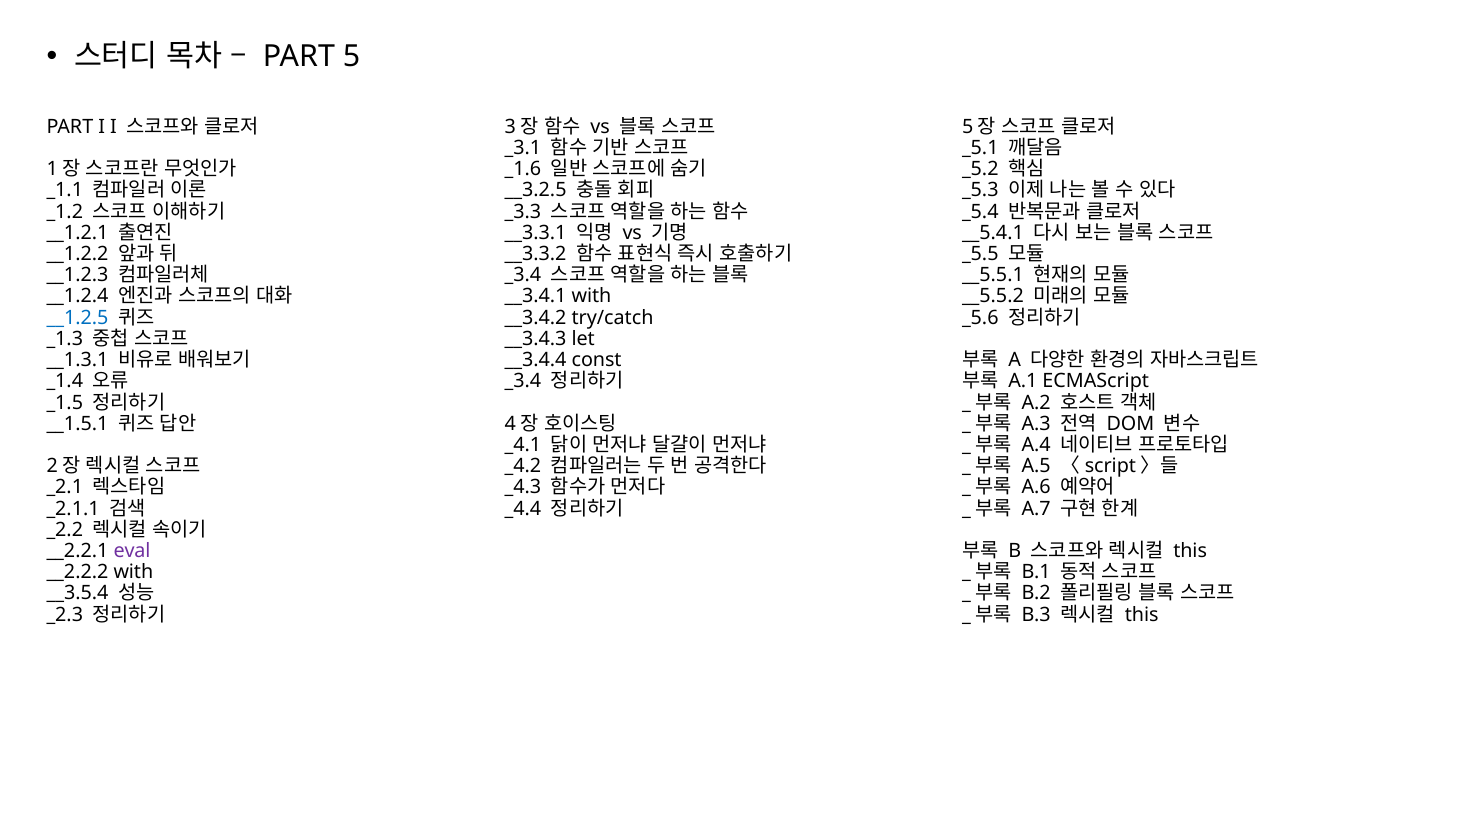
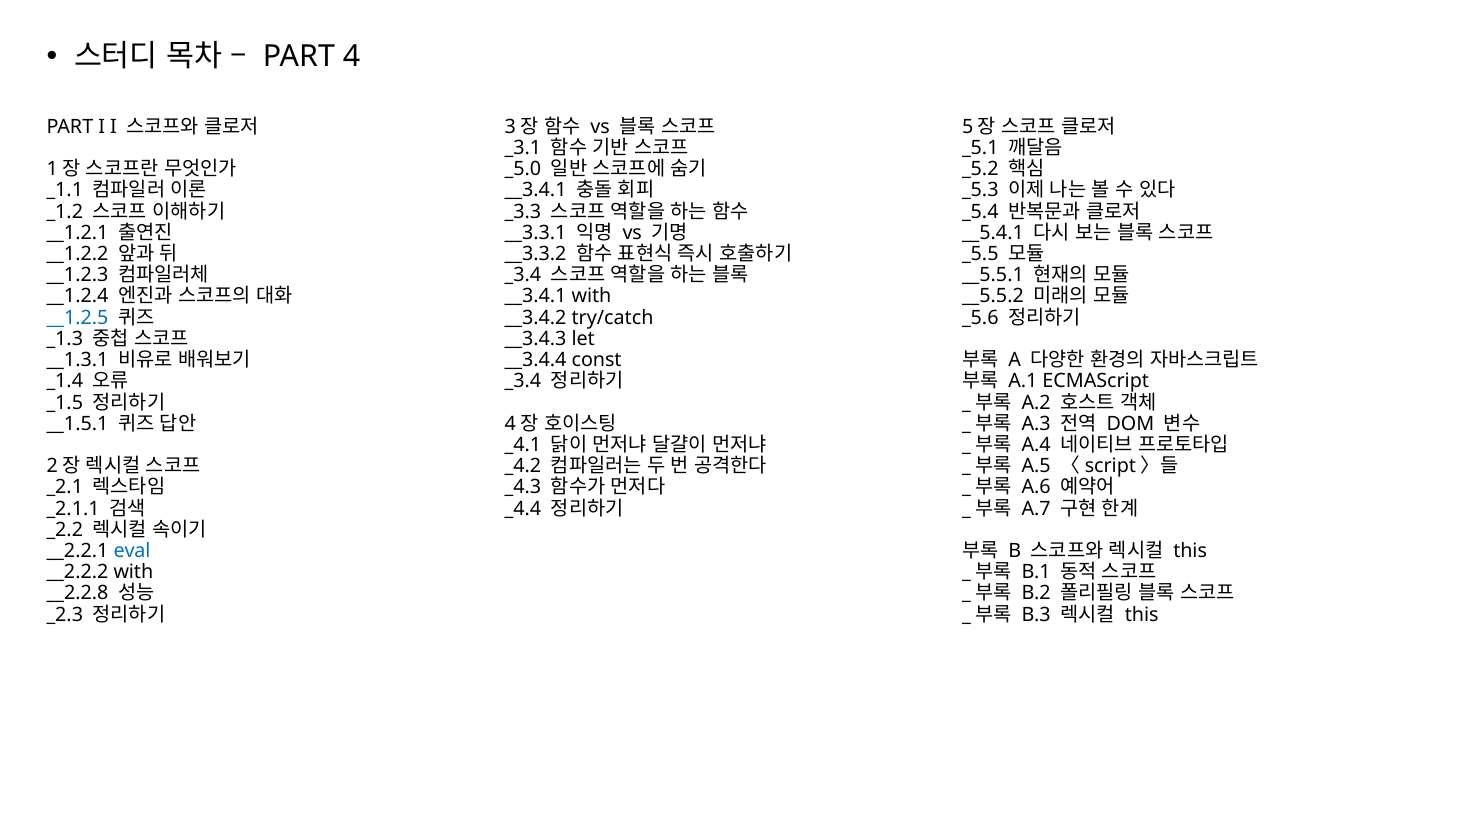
5: 5 -> 4 (352, 56)
_1.6: _1.6 -> _5.0 (523, 169)
__3.2.5: __3.2.5 -> __3.4.1 (536, 190)
eval colour: purple -> blue (132, 551)
__3.5.4: __3.5.4 -> __2.2.8 (78, 594)
